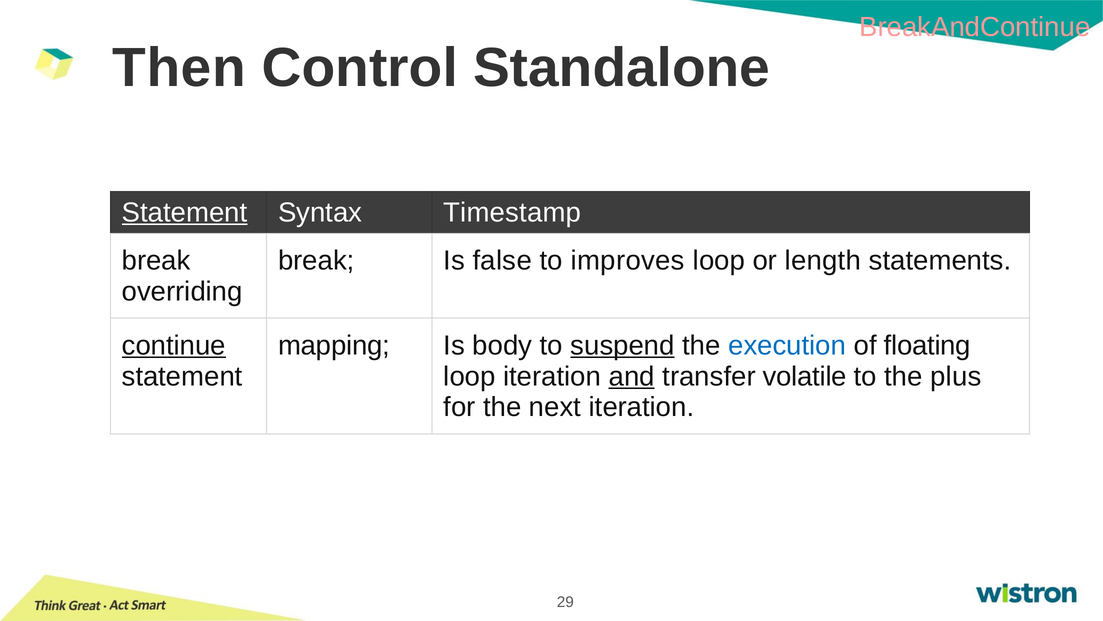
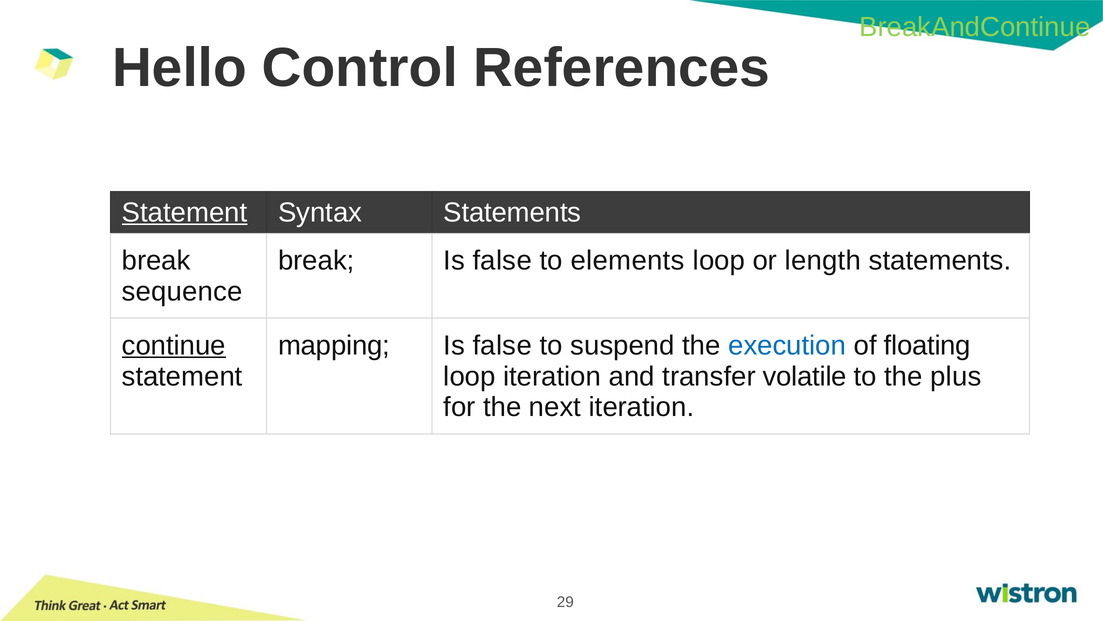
BreakAndContinue colour: pink -> light green (975, 27)
Then: Then -> Hello (179, 68)
Standalone: Standalone -> References (622, 68)
Syntax Timestamp: Timestamp -> Statements (512, 212)
improves: improves -> elements (628, 260)
overriding: overriding -> sequence (182, 291)
body: body -> false (502, 345)
suspend underline: present -> none (623, 345)
and underline: present -> none (632, 376)
